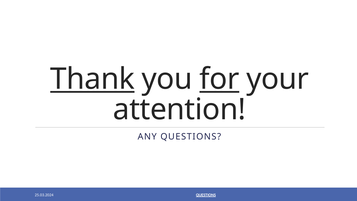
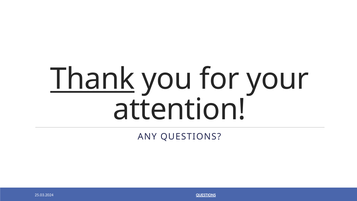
for underline: present -> none (219, 79)
